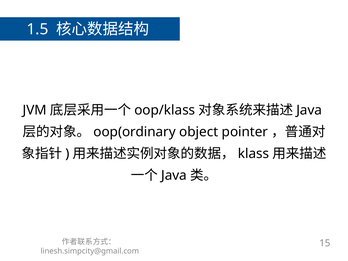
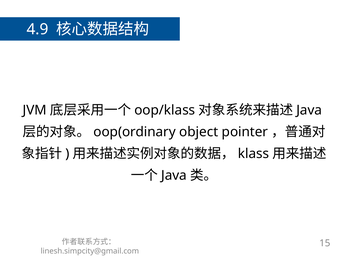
1.5: 1.5 -> 4.9 (38, 29)
